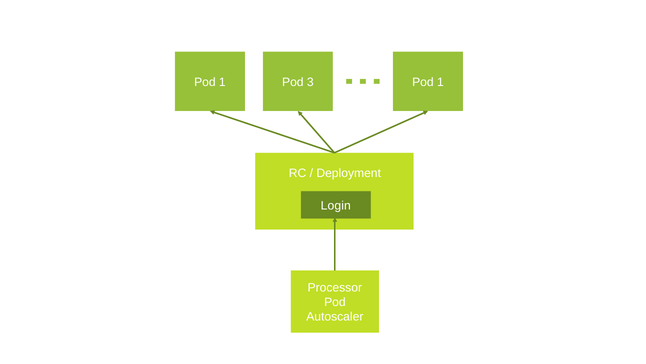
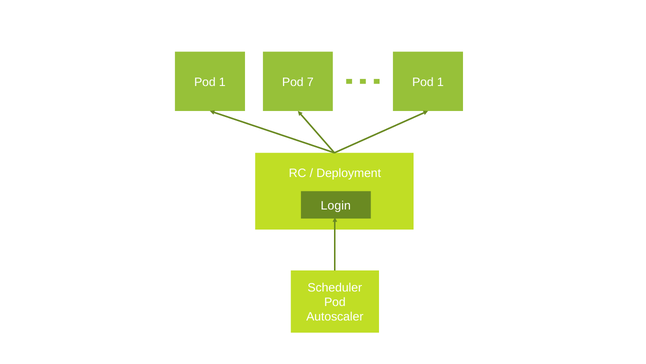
3: 3 -> 7 (310, 82)
Processor: Processor -> Scheduler (335, 287)
